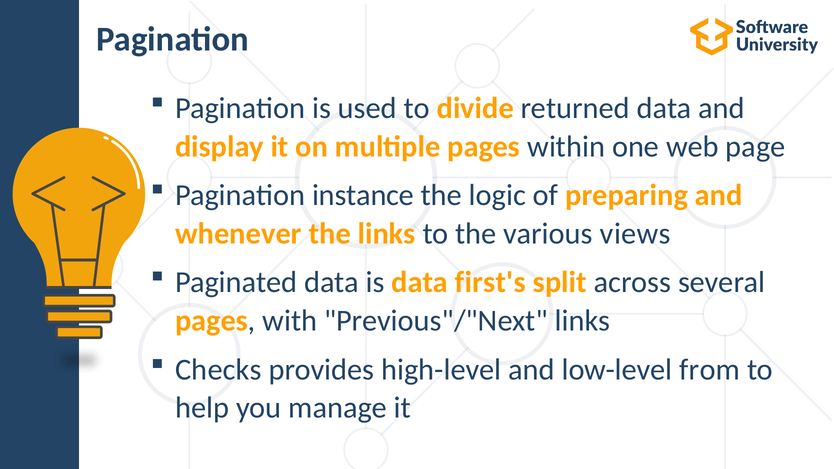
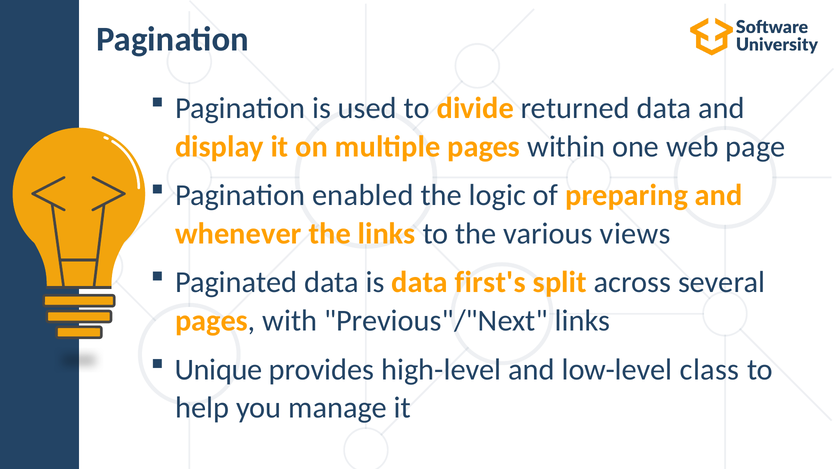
instance: instance -> enabled (363, 195)
Checks: Checks -> Unique (219, 370)
from: from -> class (710, 370)
